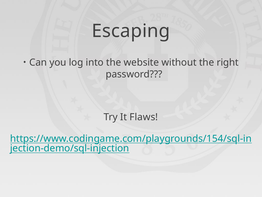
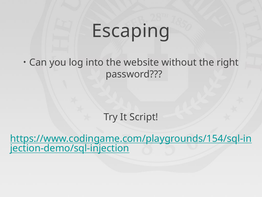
Flaws: Flaws -> Script (144, 117)
